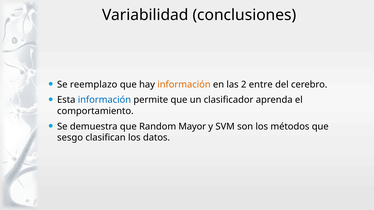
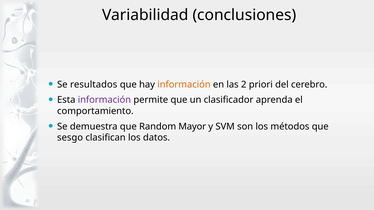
reemplazo: reemplazo -> resultados (94, 85)
entre: entre -> priori (261, 85)
información colour: blue -> purple (104, 100)
